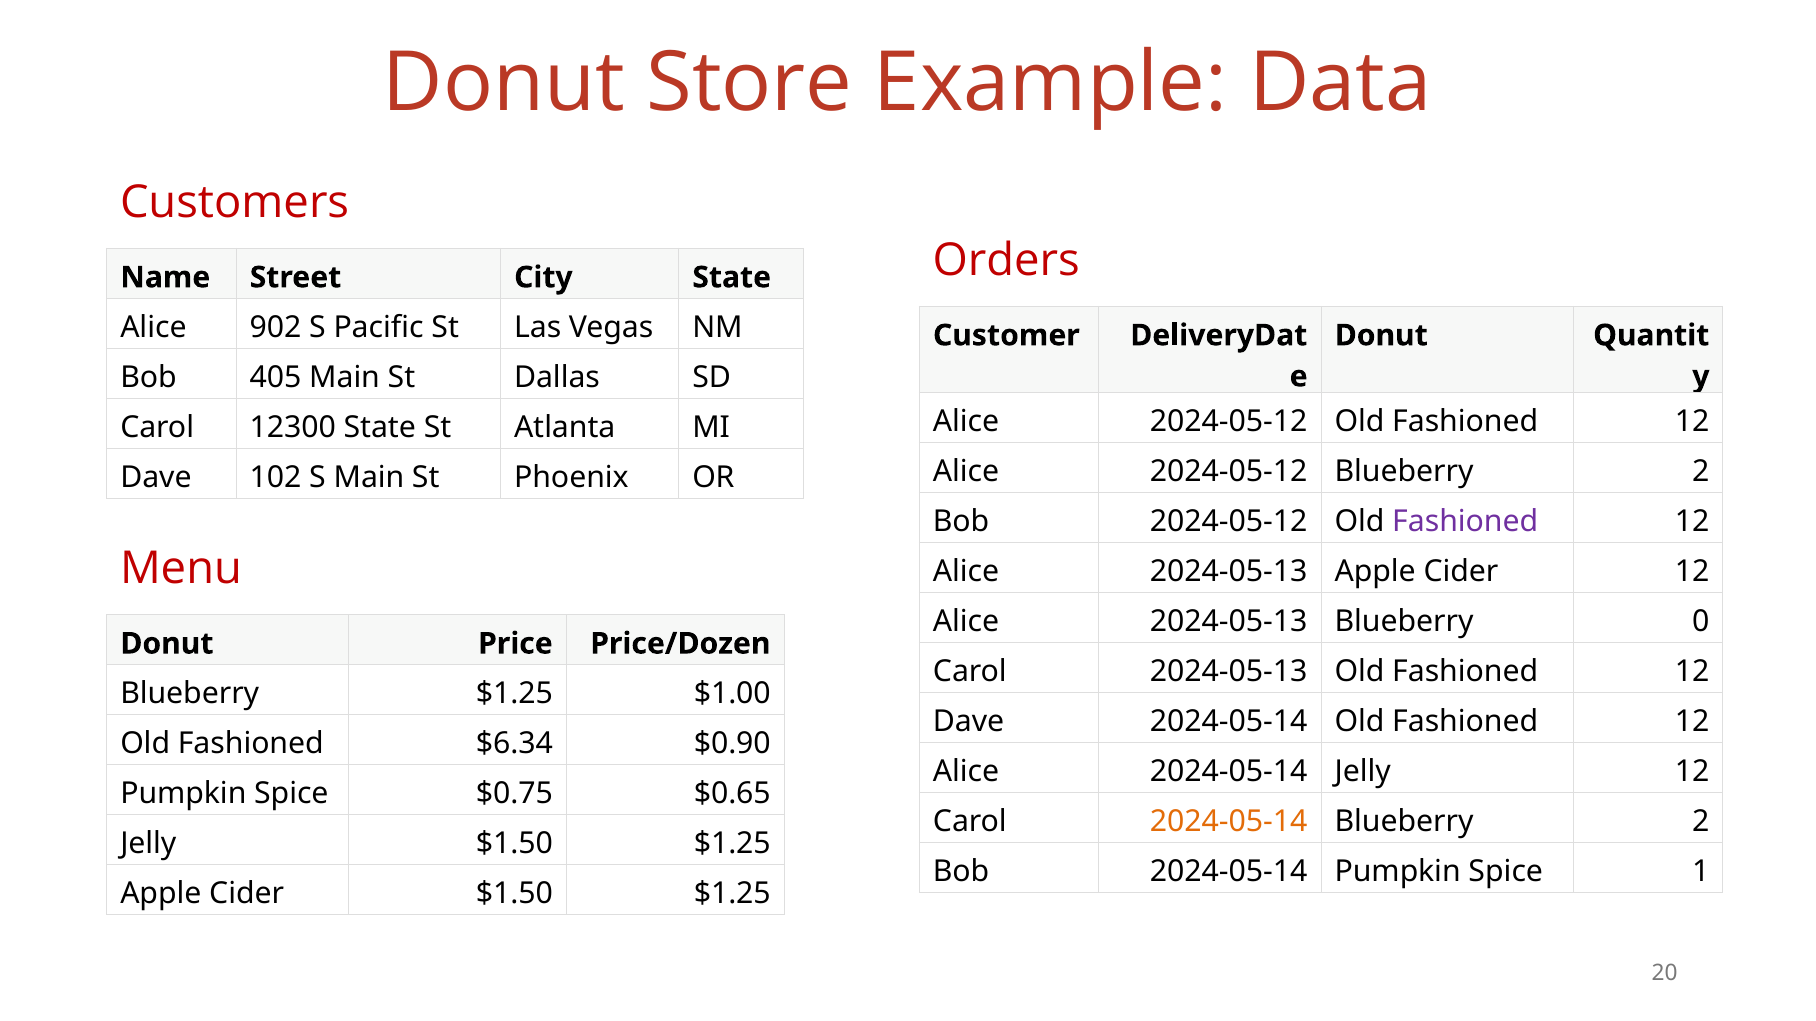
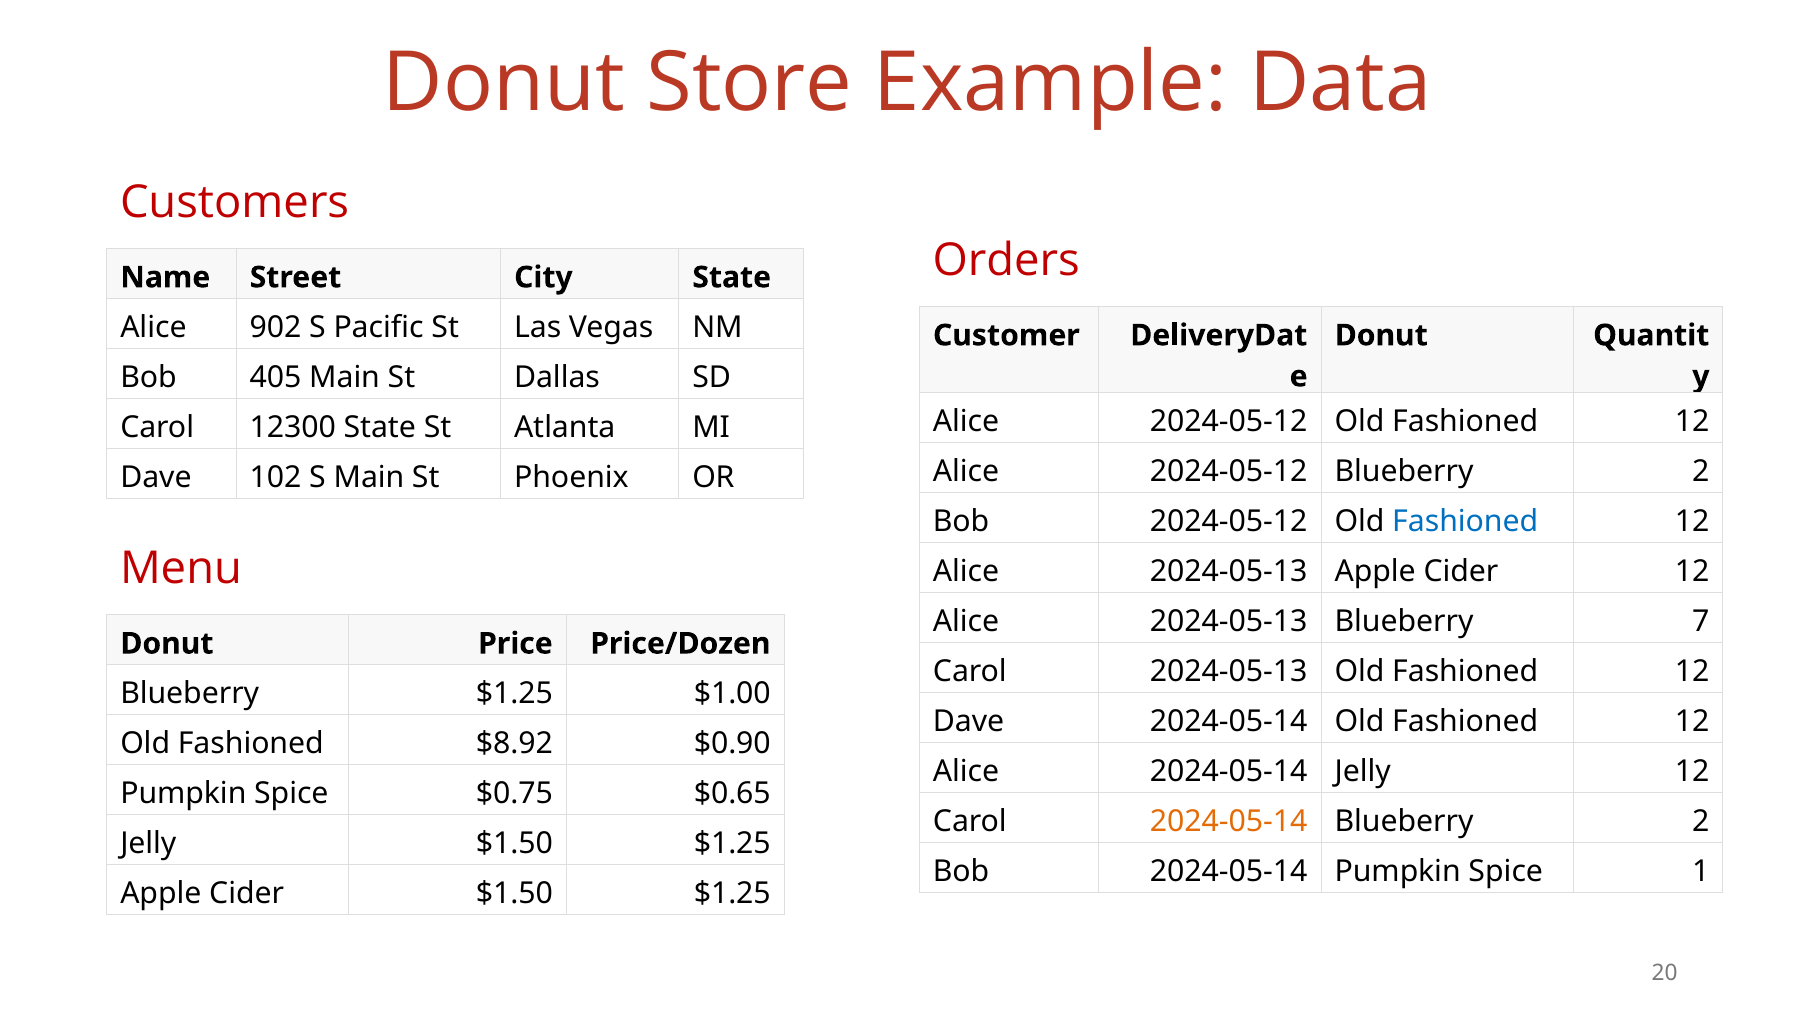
Fashioned colour: purple -> blue (1465, 522)
0: 0 -> 7 (1701, 622)
$6.34: $6.34 -> $8.92 (514, 744)
